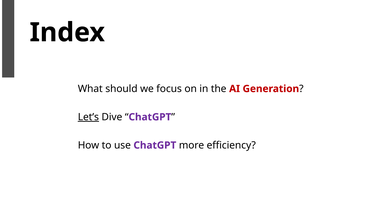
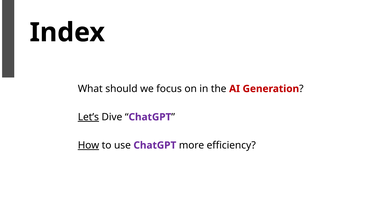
How underline: none -> present (88, 145)
